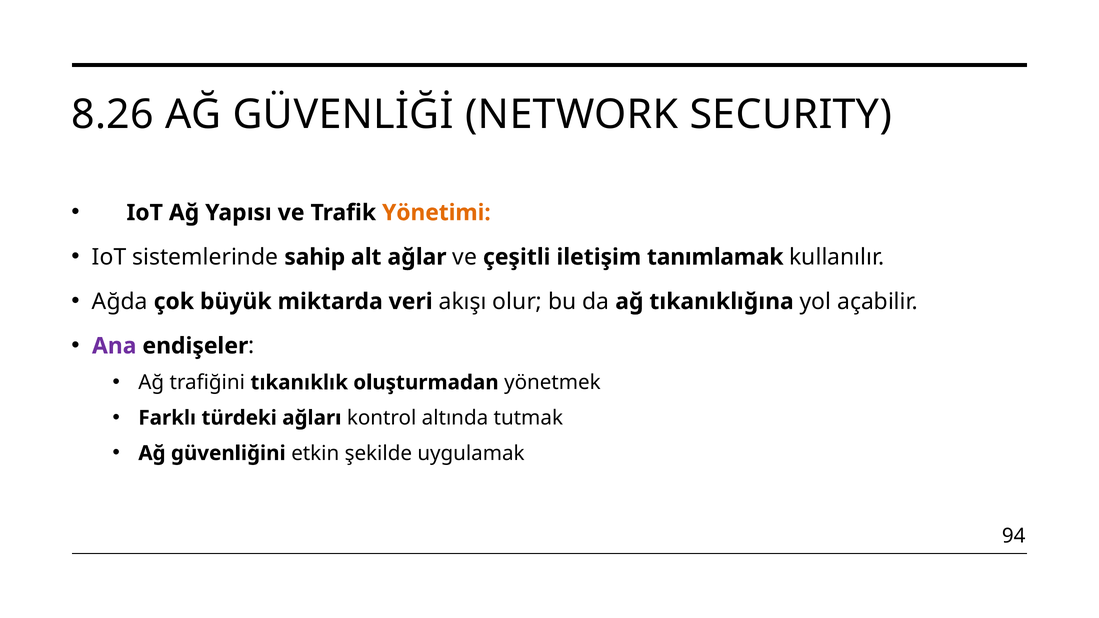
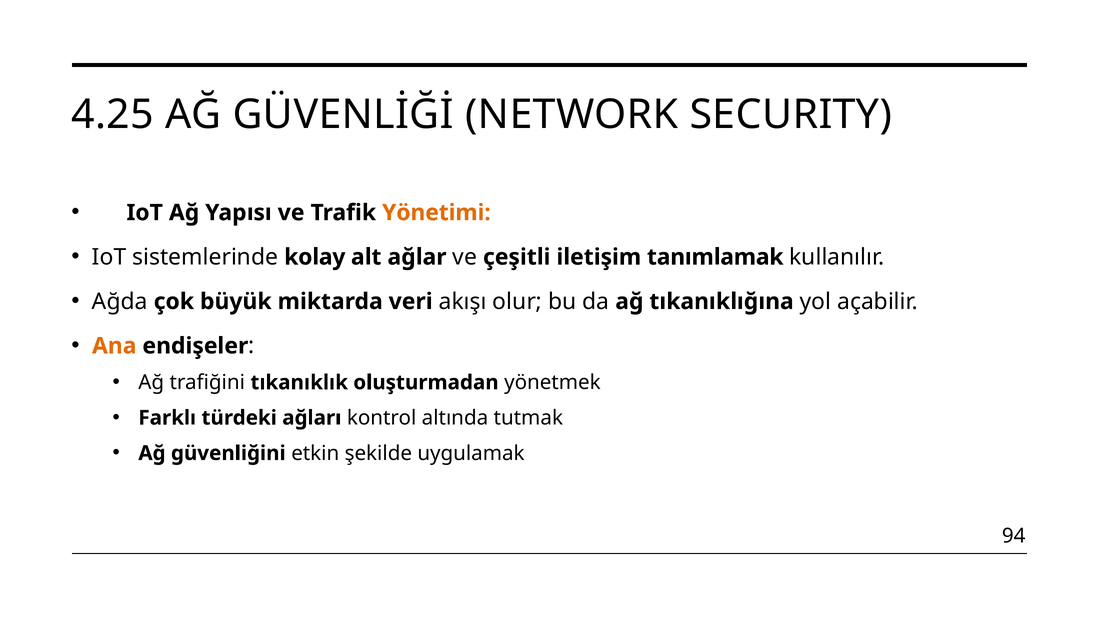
8.26: 8.26 -> 4.25 (113, 115)
sahip: sahip -> kolay (315, 257)
Ana colour: purple -> orange (114, 346)
